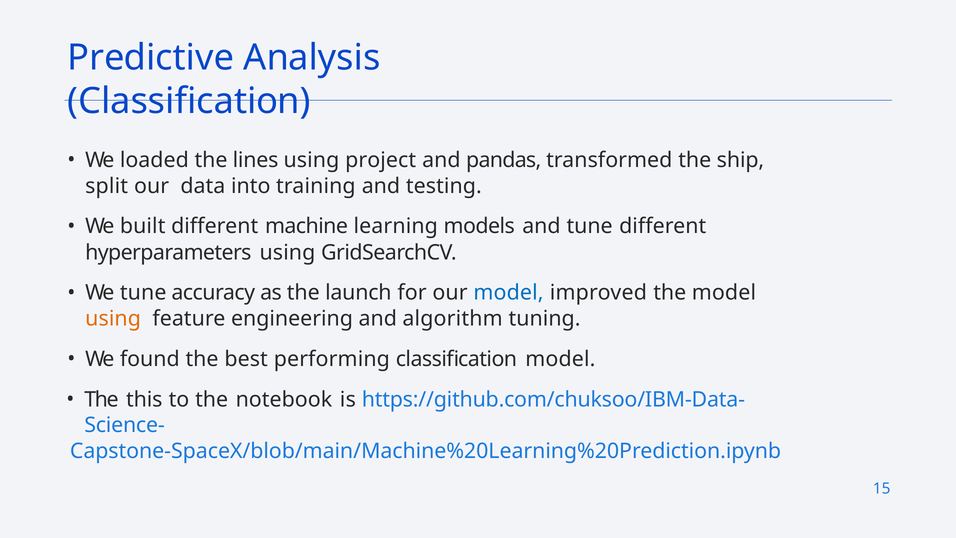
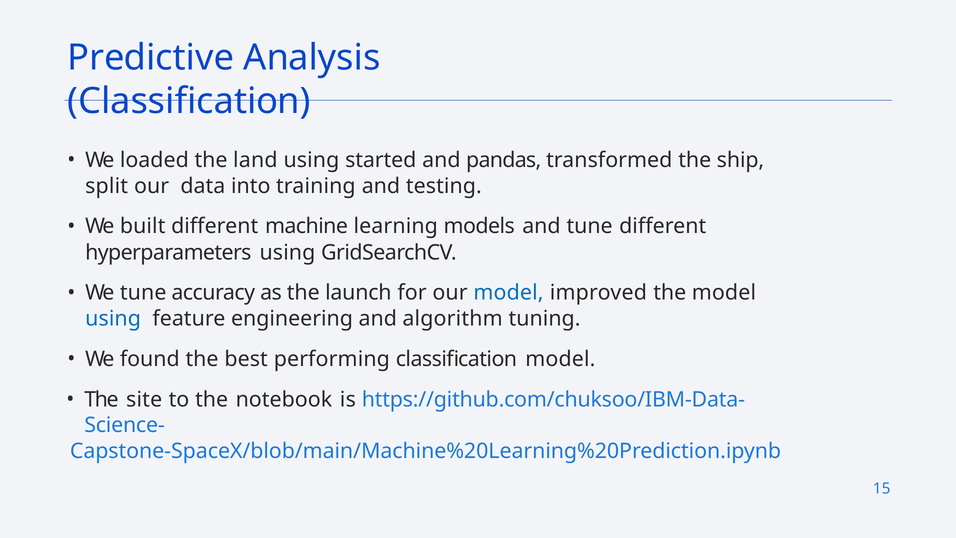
lines: lines -> land (255, 160)
project: project -> started (381, 160)
using colour: orange -> blue (113, 319)
this: this -> site (144, 399)
